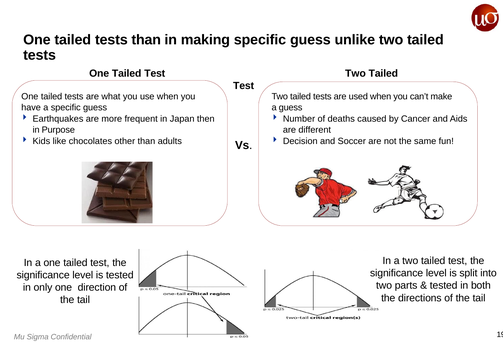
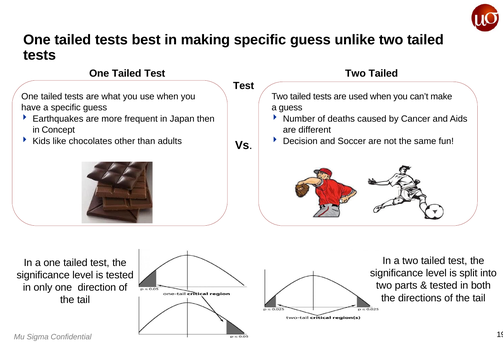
tests than: than -> best (146, 40)
Purpose: Purpose -> Concept (58, 130)
